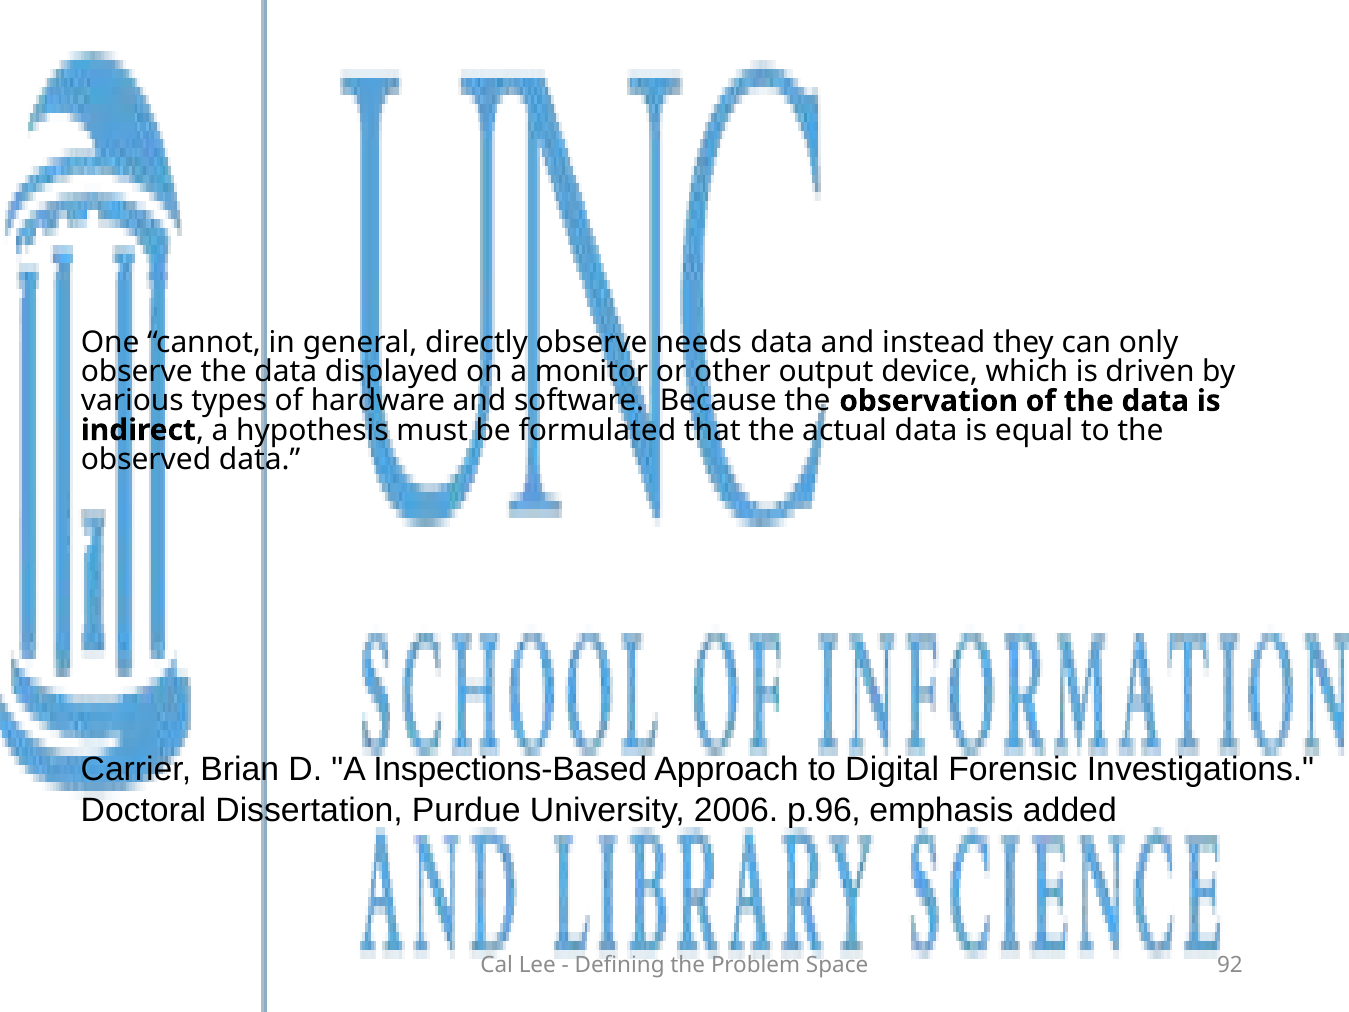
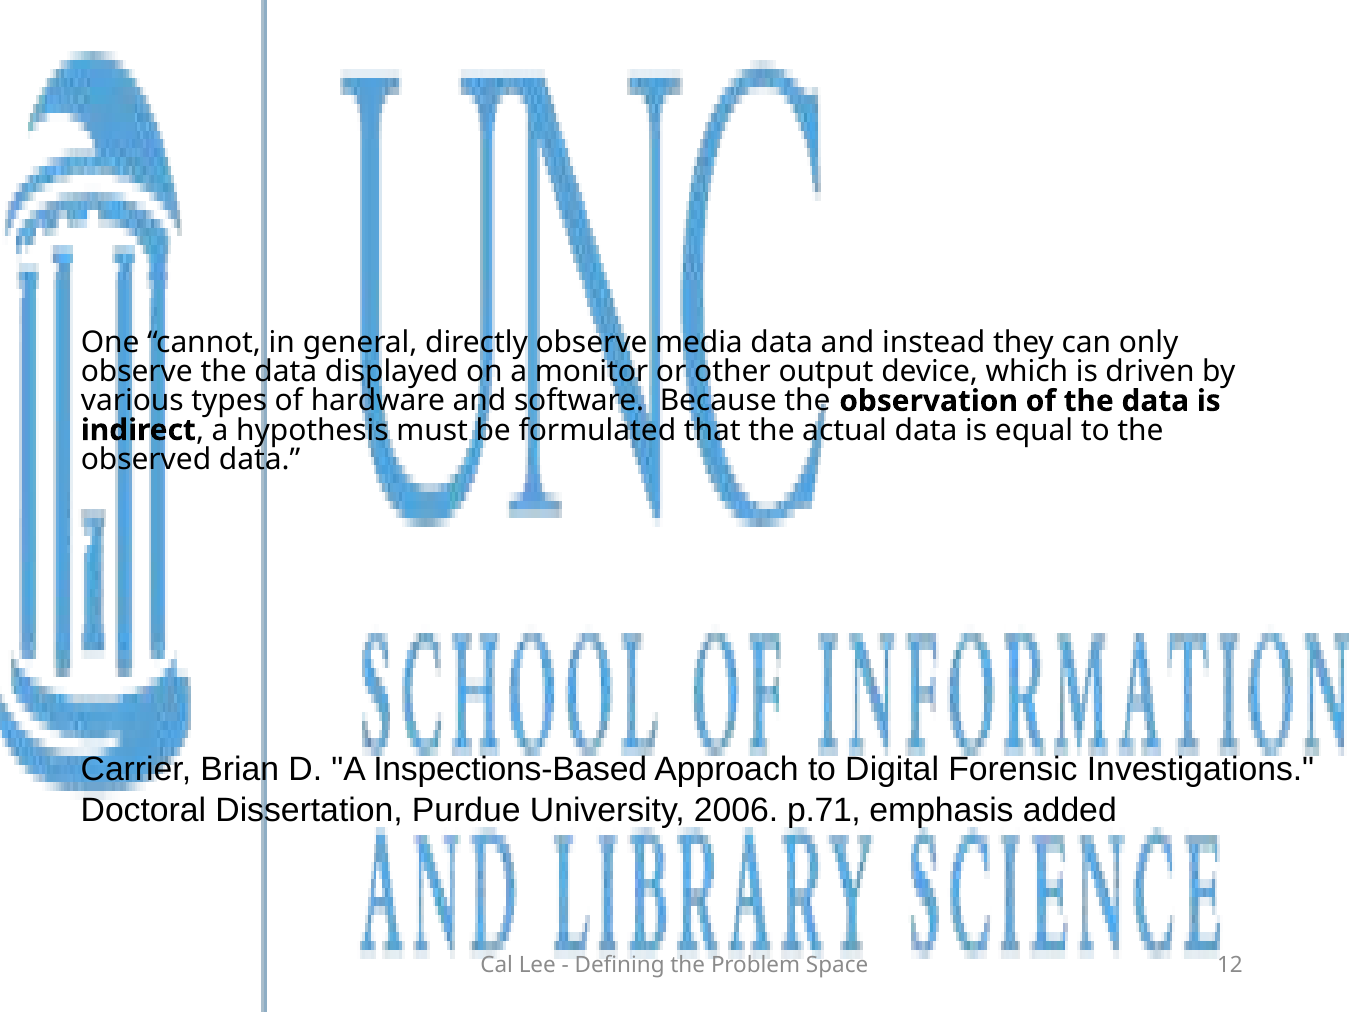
needs: needs -> media (699, 343)
p.96: p.96 -> p.71 (824, 810)
92: 92 -> 12 (1230, 964)
